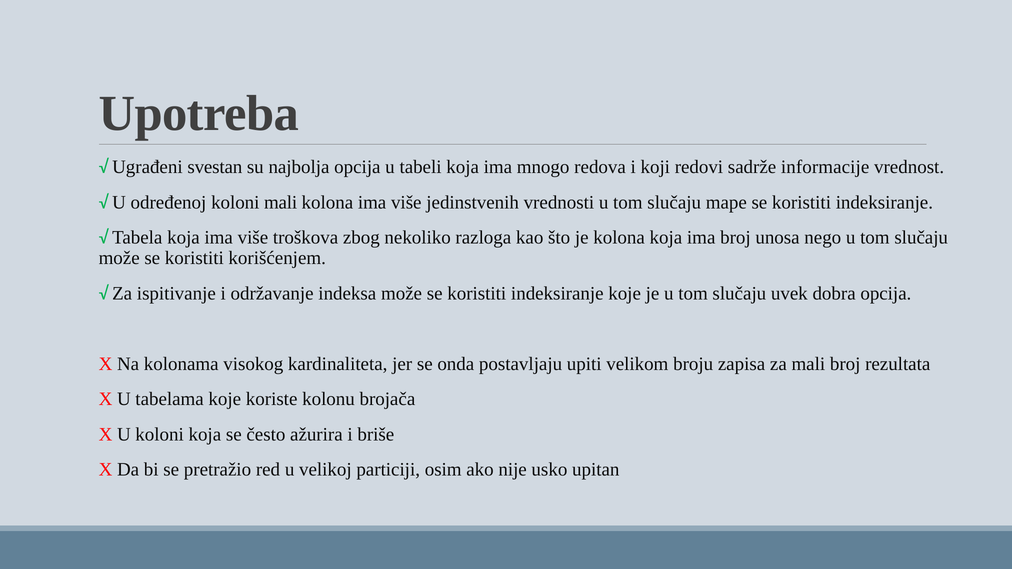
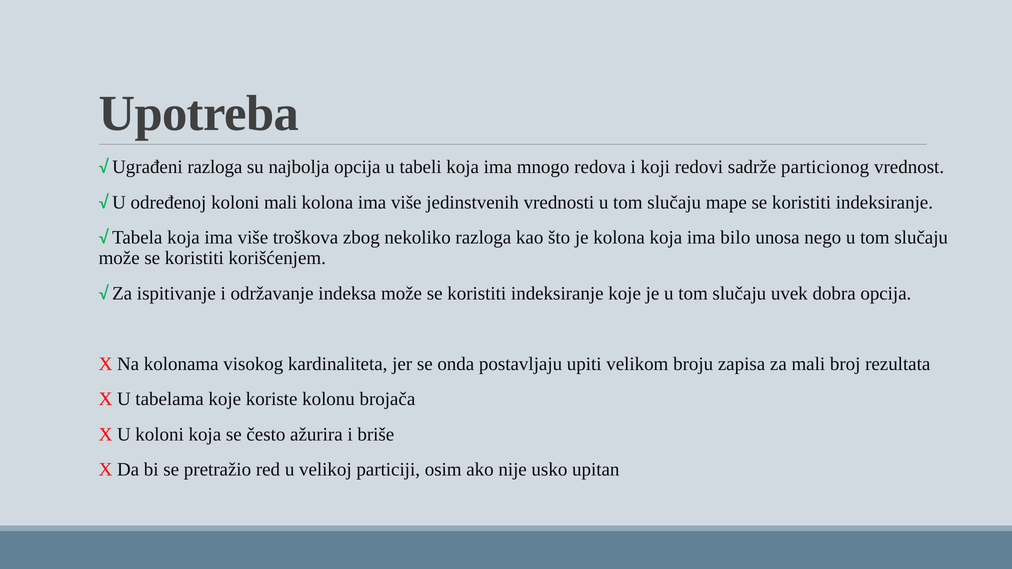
Ugrađeni svestan: svestan -> razloga (215, 167)
informacije: informacije -> particionog (825, 167)
ima broj: broj -> bilo (735, 238)
